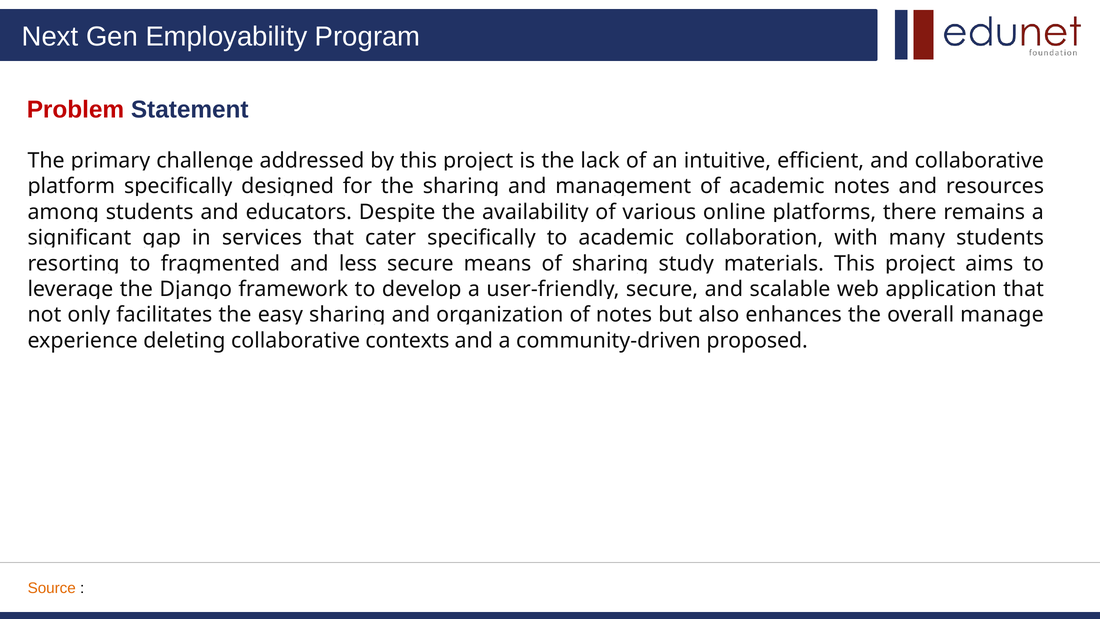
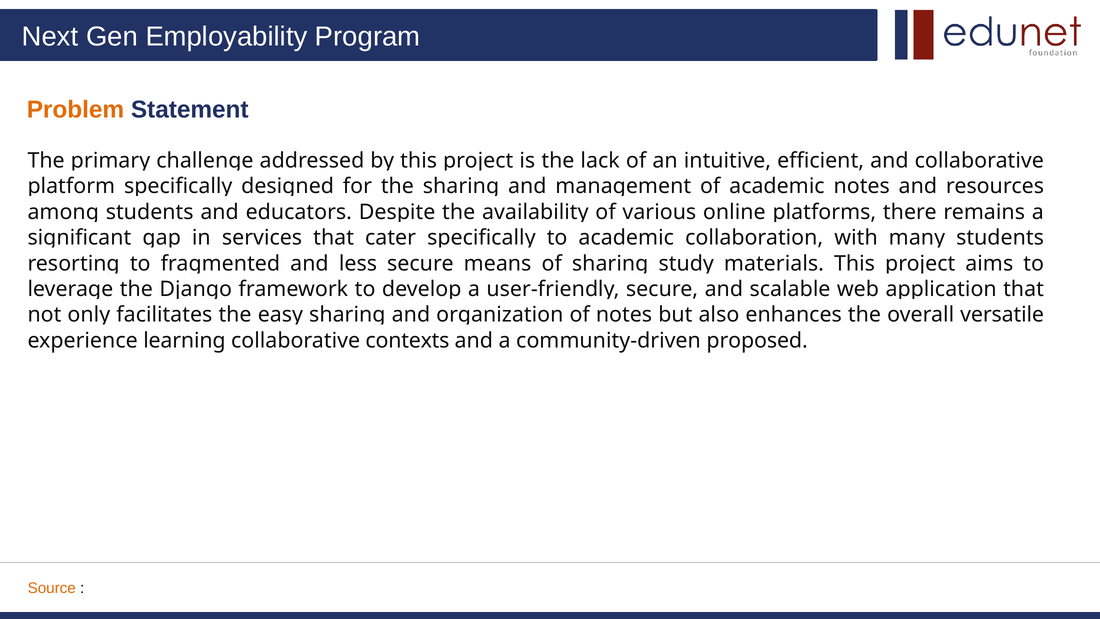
Problem colour: red -> orange (75, 109)
manage: manage -> versatile (1002, 315)
deleting: deleting -> learning (184, 340)
